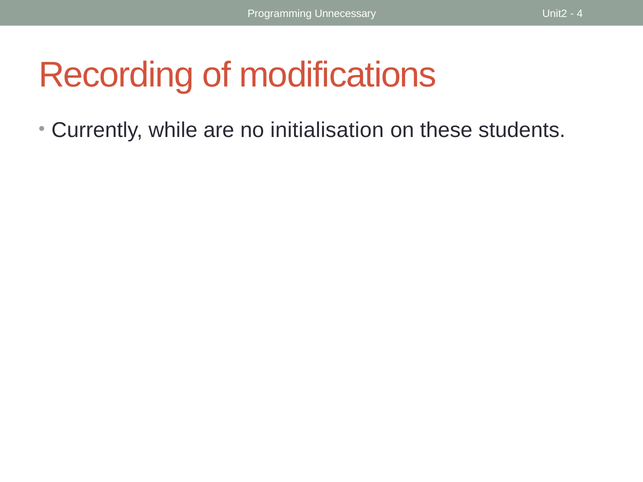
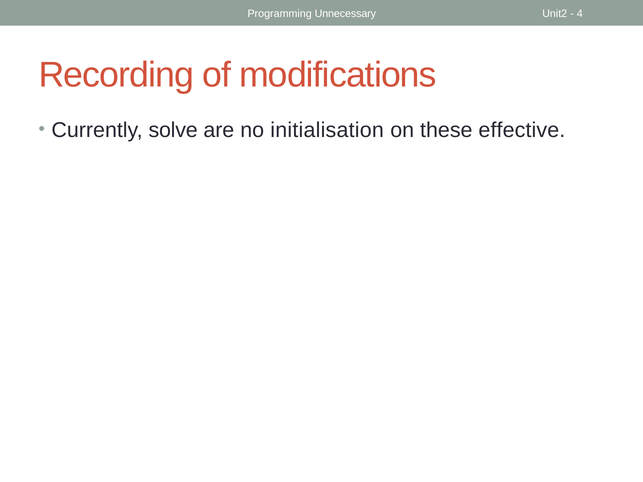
while: while -> solve (173, 130)
students: students -> effective (522, 130)
